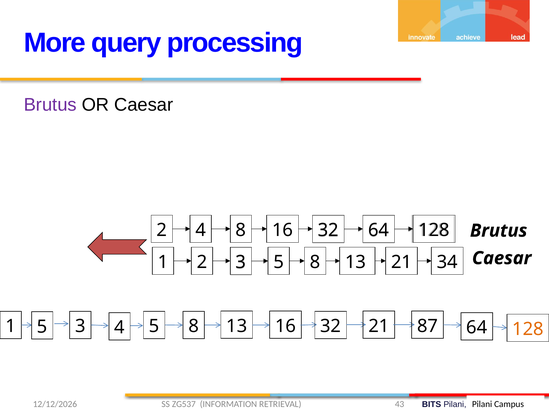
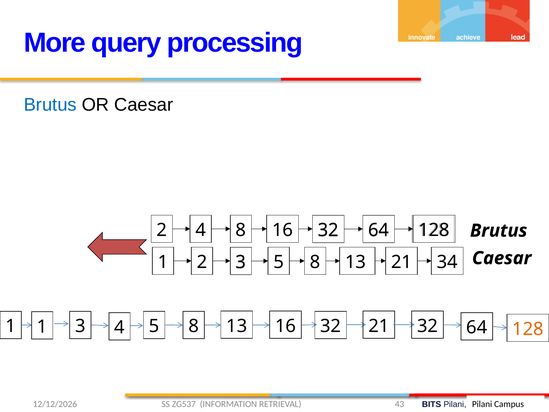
Brutus colour: purple -> blue (50, 105)
1 5: 5 -> 1 (42, 327)
21 87: 87 -> 32 (428, 326)
